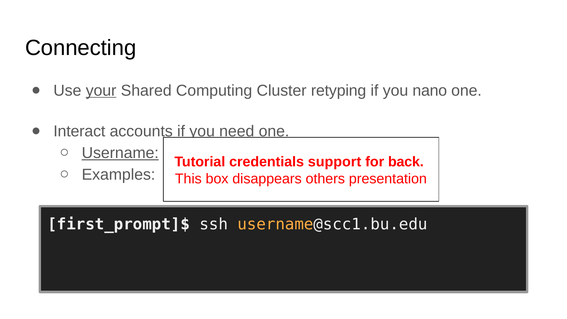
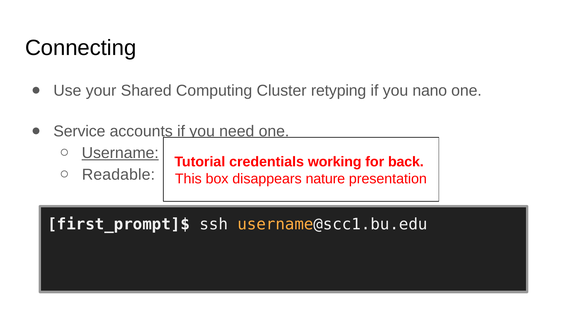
your underline: present -> none (101, 91)
Interact: Interact -> Service (79, 131)
support: support -> working (335, 162)
Examples: Examples -> Readable (118, 175)
others: others -> nature (325, 179)
